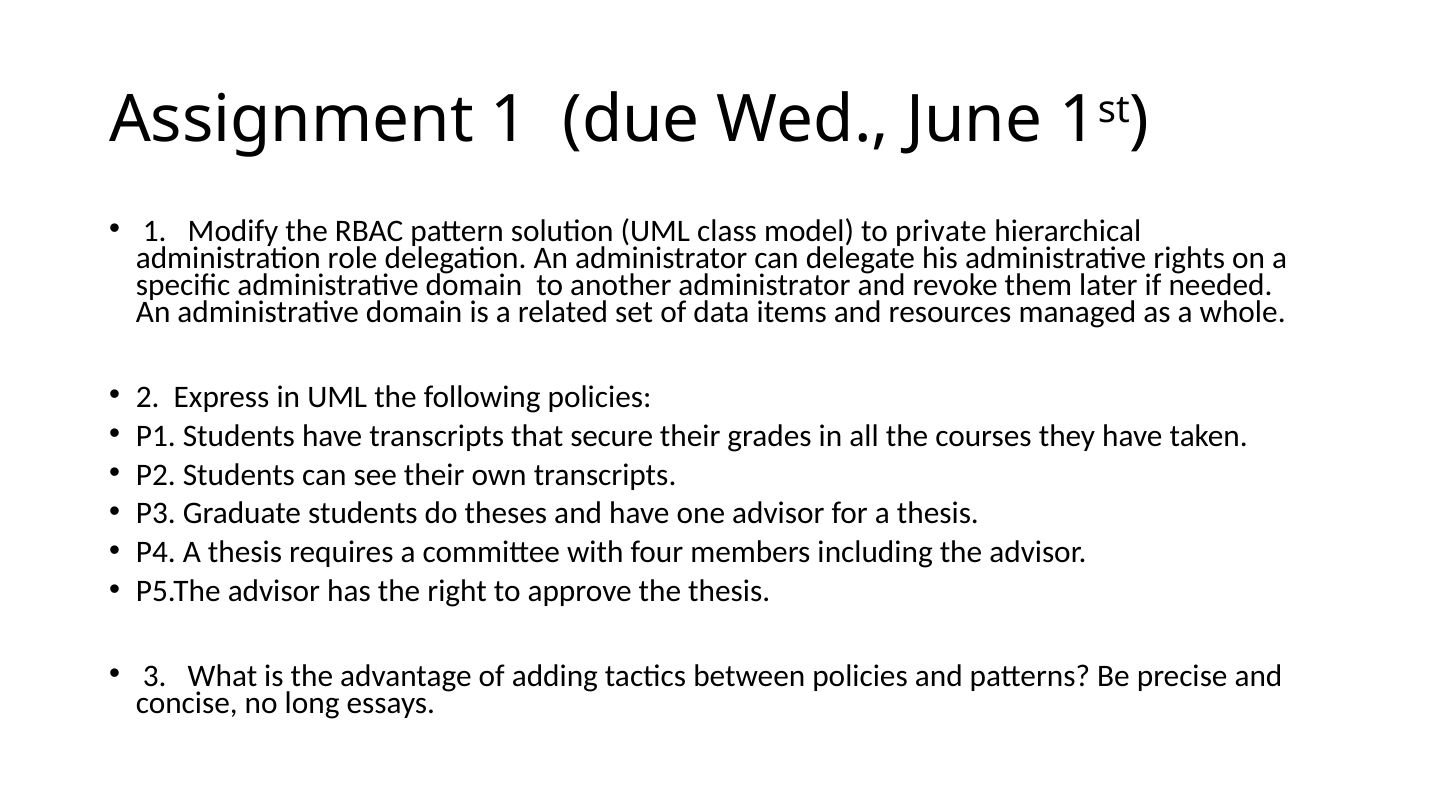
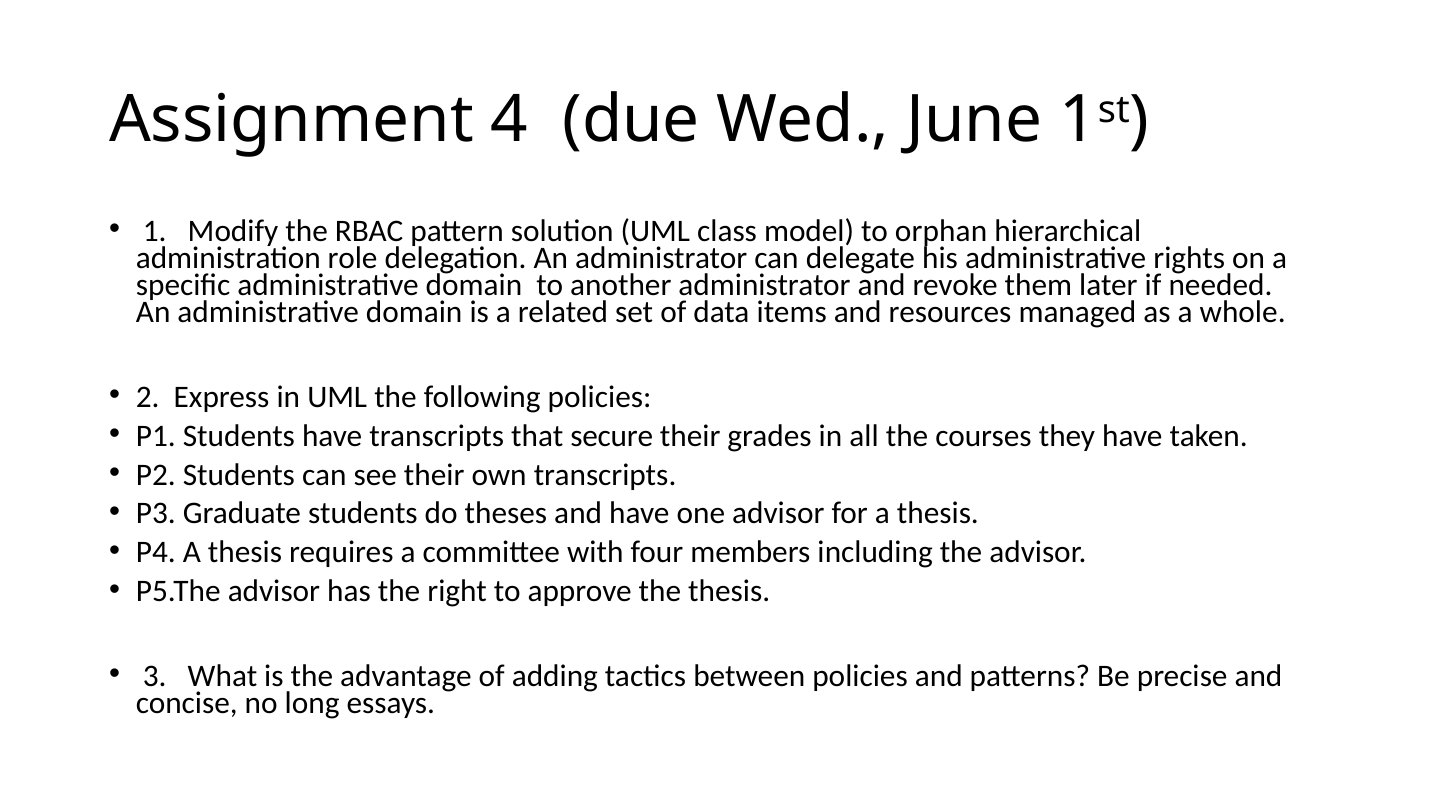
Assignment 1: 1 -> 4 (510, 120)
private: private -> orphan (941, 231)
